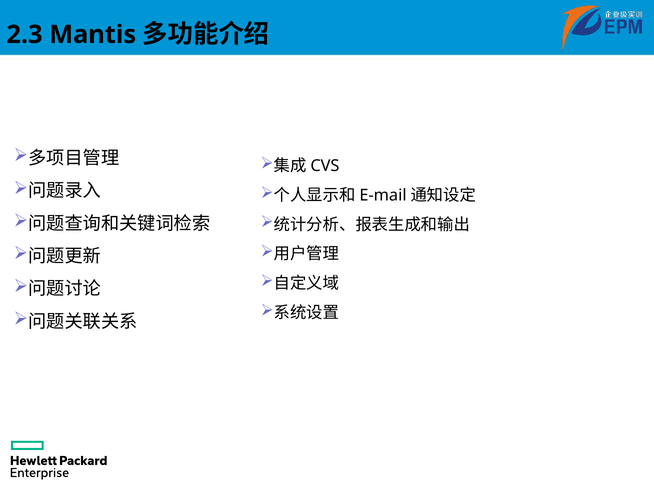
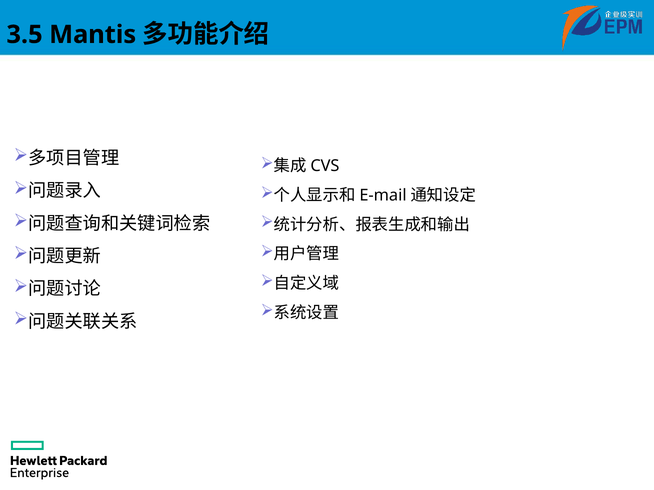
2.3: 2.3 -> 3.5 (24, 35)
